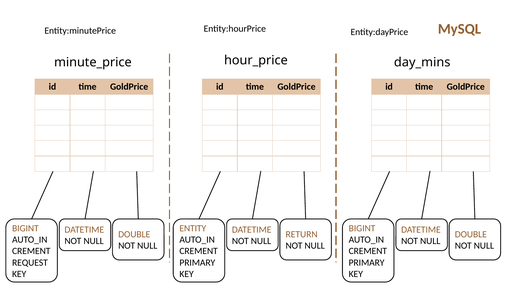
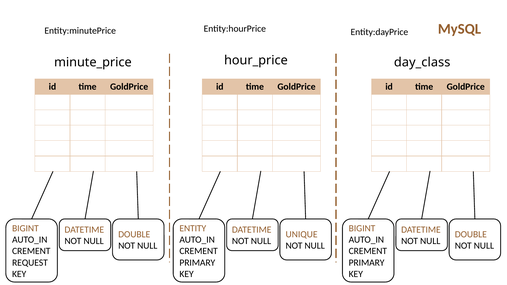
day_mins: day_mins -> day_class (422, 62)
RETURN: RETURN -> UNIQUE (302, 235)
